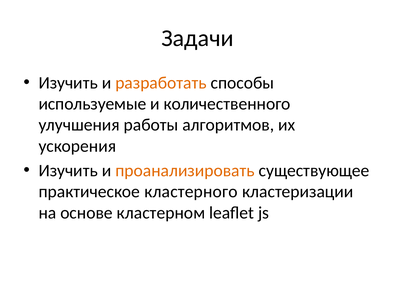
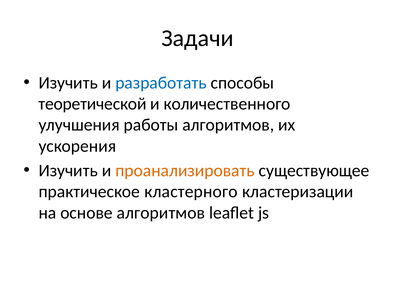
разработать colour: orange -> blue (161, 83)
используемые: используемые -> теоретической (92, 104)
основе кластерном: кластерном -> алгоритмов (161, 213)
